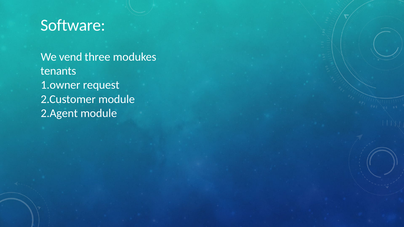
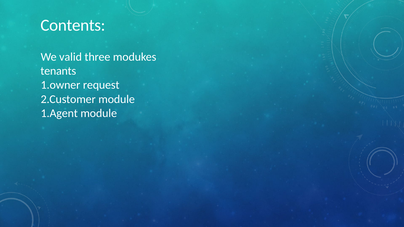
Software: Software -> Contents (73, 25)
vend: vend -> valid (71, 57)
2.Agent: 2.Agent -> 1.Agent (59, 113)
